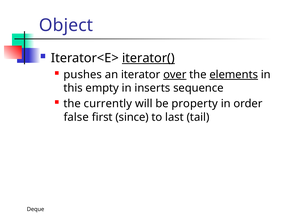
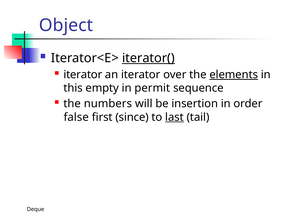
pushes: pushes -> iterator (83, 75)
over underline: present -> none (175, 75)
inserts: inserts -> permit (152, 88)
currently: currently -> numbers (108, 104)
property: property -> insertion (195, 104)
last underline: none -> present (174, 117)
